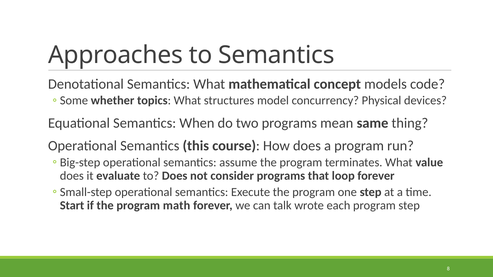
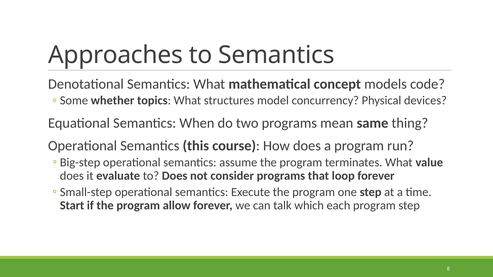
math: math -> allow (177, 206)
wrote: wrote -> which (309, 206)
